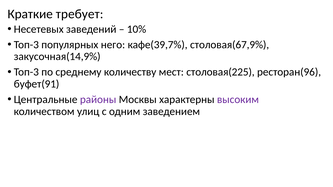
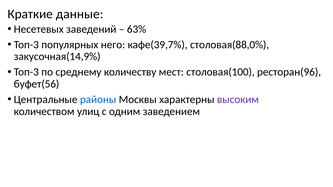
требует: требует -> данные (80, 14)
10%: 10% -> 63% (137, 29)
столовая(67,9%: столовая(67,9% -> столовая(88,0% (230, 45)
столовая(225: столовая(225 -> столовая(100 (220, 72)
буфет(91: буфет(91 -> буфет(56 (37, 84)
районы colour: purple -> blue (98, 100)
